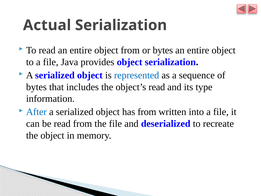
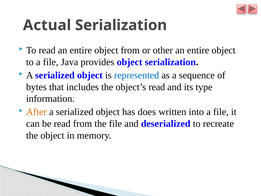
or bytes: bytes -> other (163, 50)
After colour: blue -> orange (36, 112)
has from: from -> does (147, 112)
